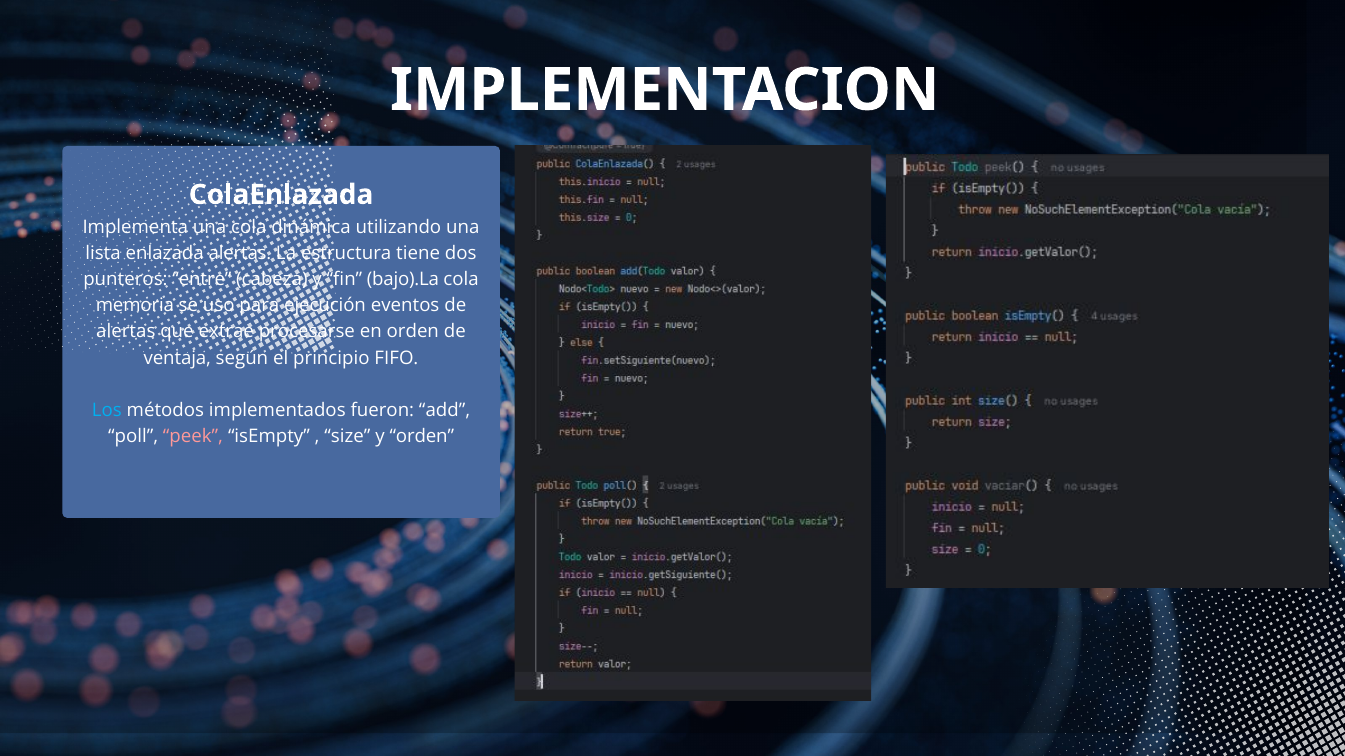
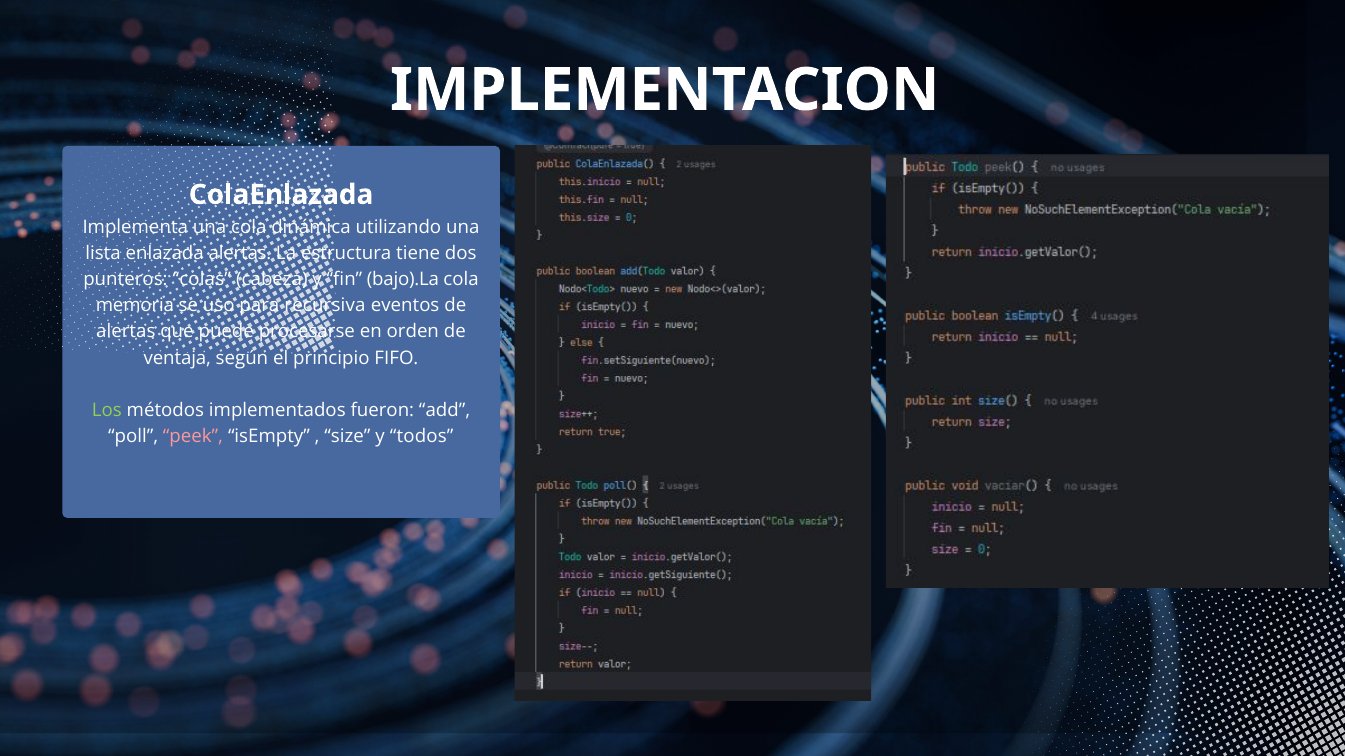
entre: entre -> colas (202, 280)
ejecución: ejecución -> recursiva (325, 306)
extrae: extrae -> puede (226, 332)
Los colour: light blue -> light green (107, 410)
y orden: orden -> todos (422, 437)
